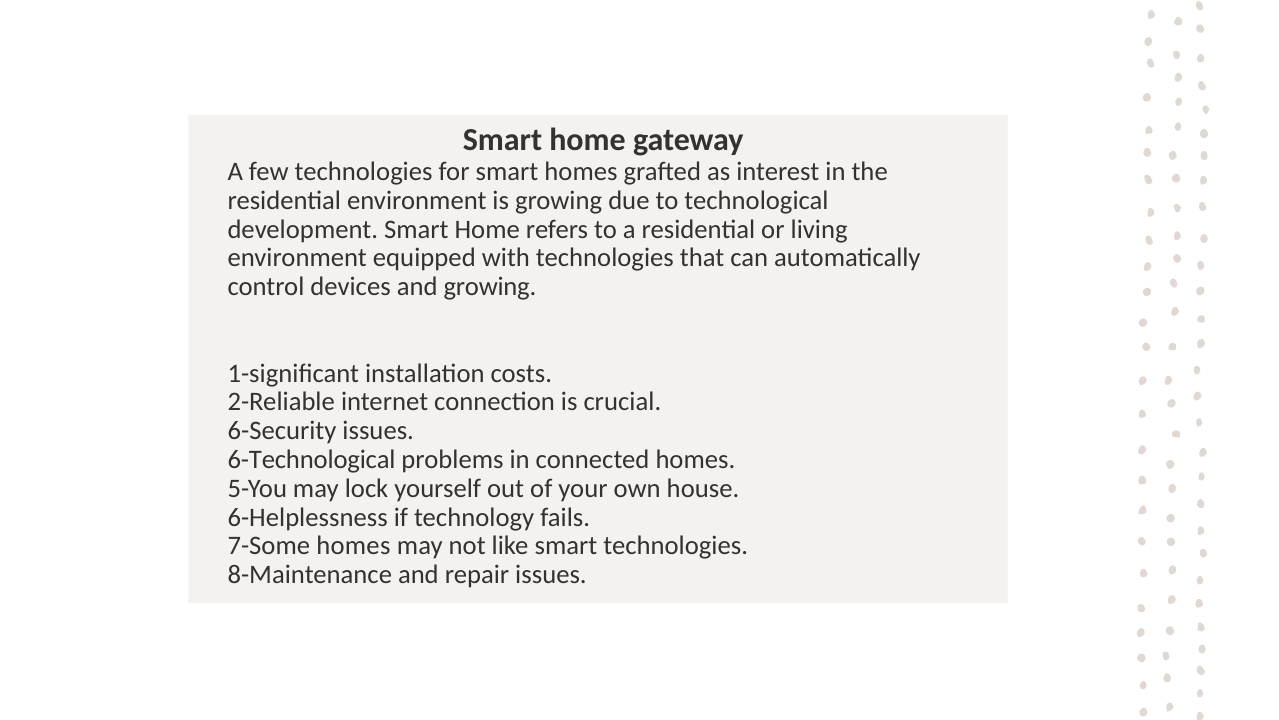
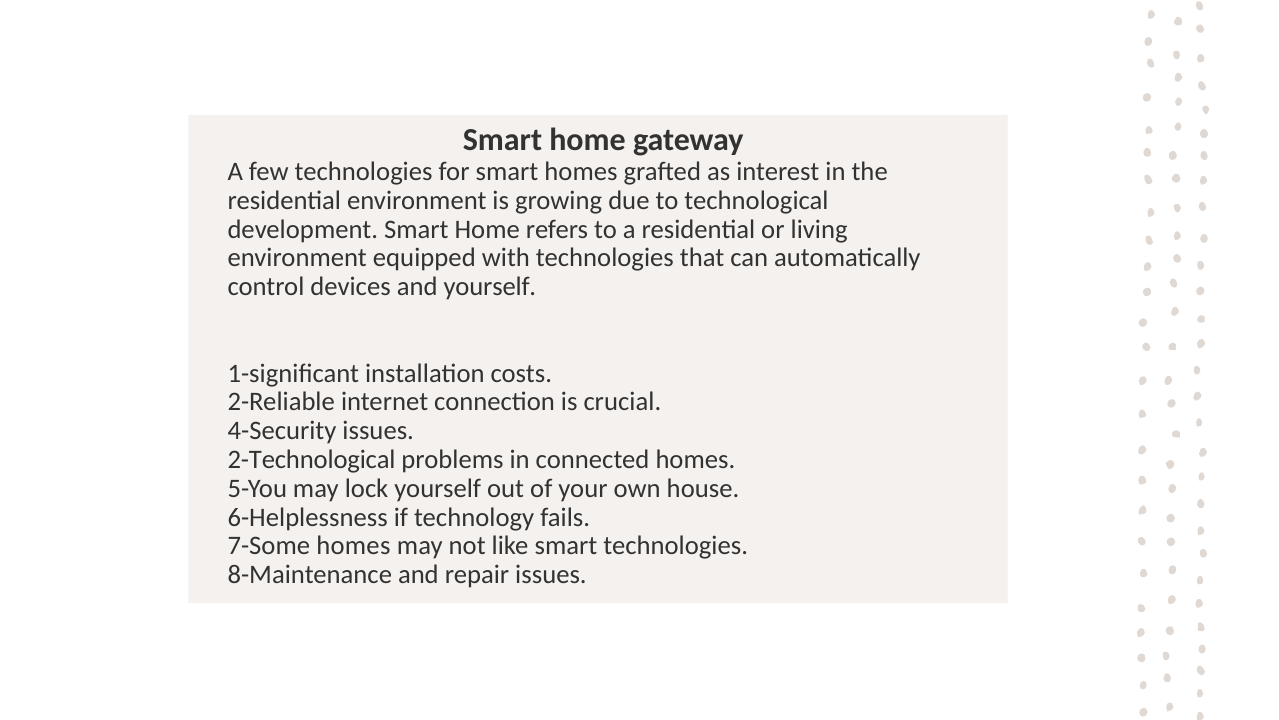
and growing: growing -> yourself (490, 287)
6-Security: 6-Security -> 4-Security (282, 431)
6-Technological: 6-Technological -> 2-Technological (312, 459)
